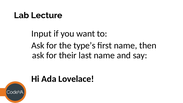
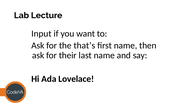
type’s: type’s -> that’s (84, 45)
